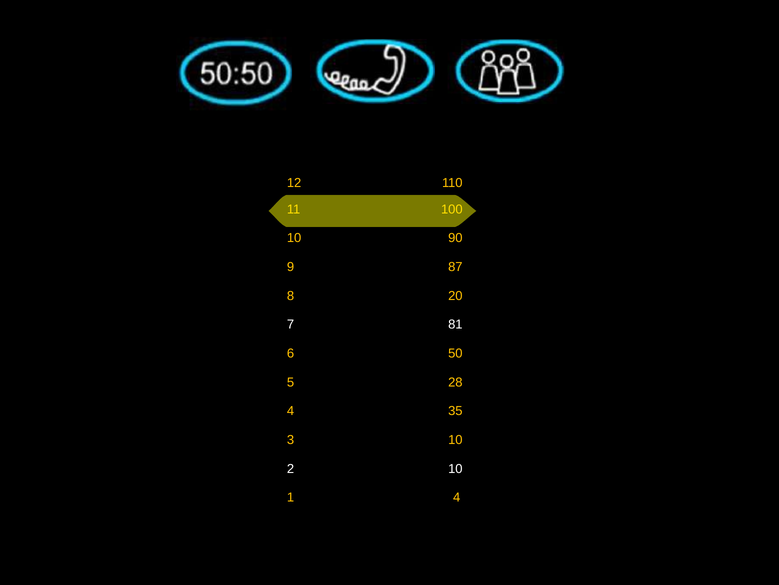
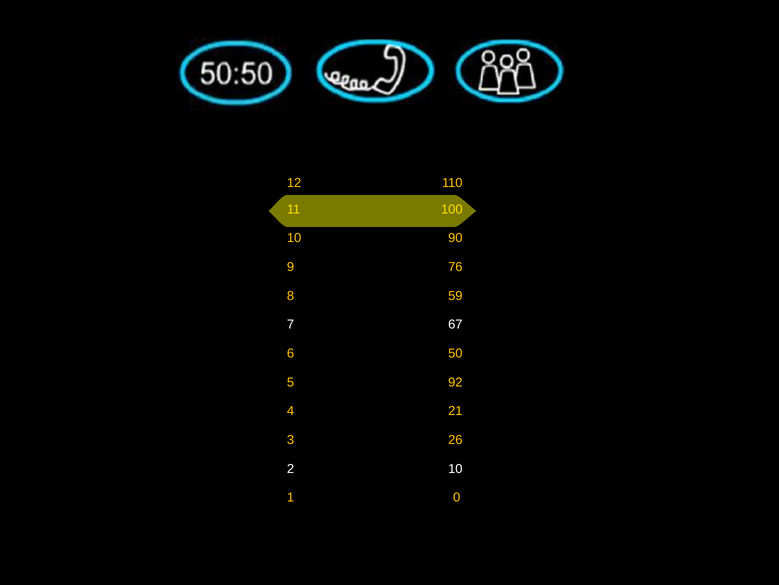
87: 87 -> 76 (455, 267)
20: 20 -> 59 (455, 295)
81: 81 -> 67 (455, 324)
28: 28 -> 92 (455, 382)
35: 35 -> 21 (455, 411)
3 10: 10 -> 26 (455, 439)
1 4: 4 -> 0 (457, 497)
